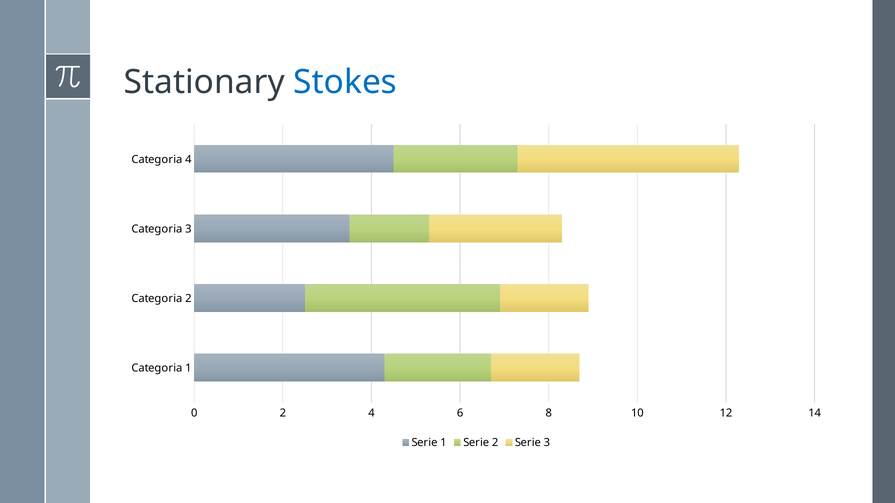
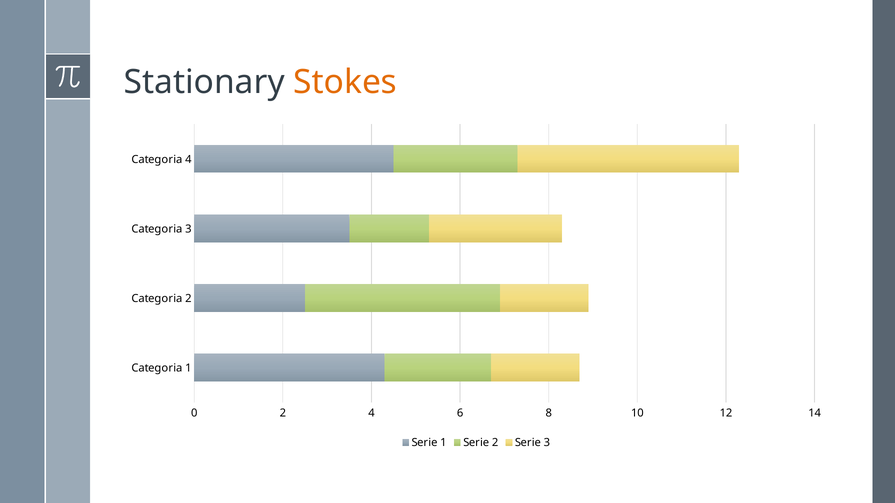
Stokes colour: blue -> orange (345, 82)
